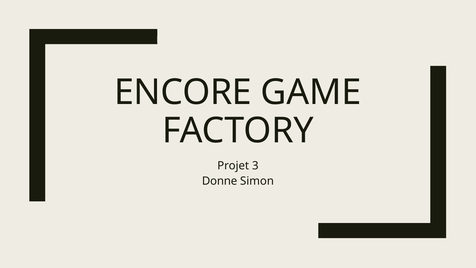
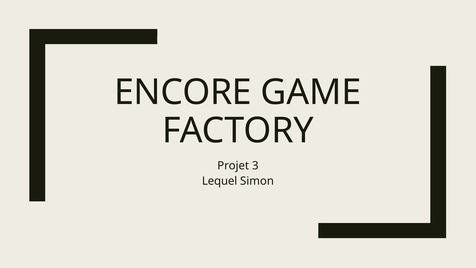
Donne: Donne -> Lequel (220, 181)
